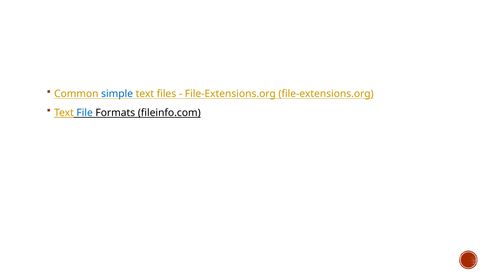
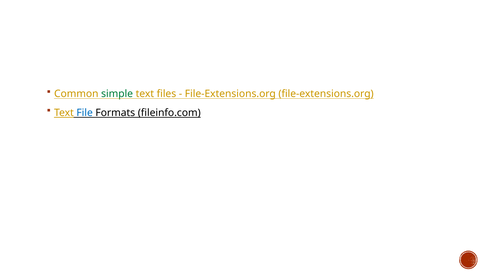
simple colour: blue -> green (117, 94)
